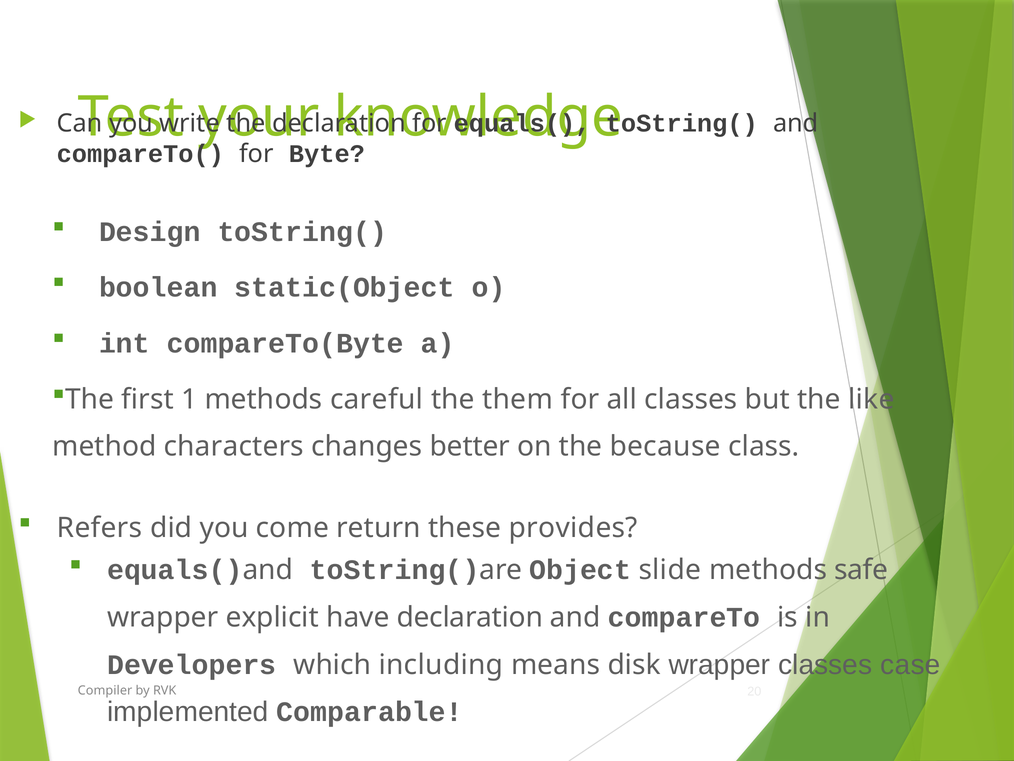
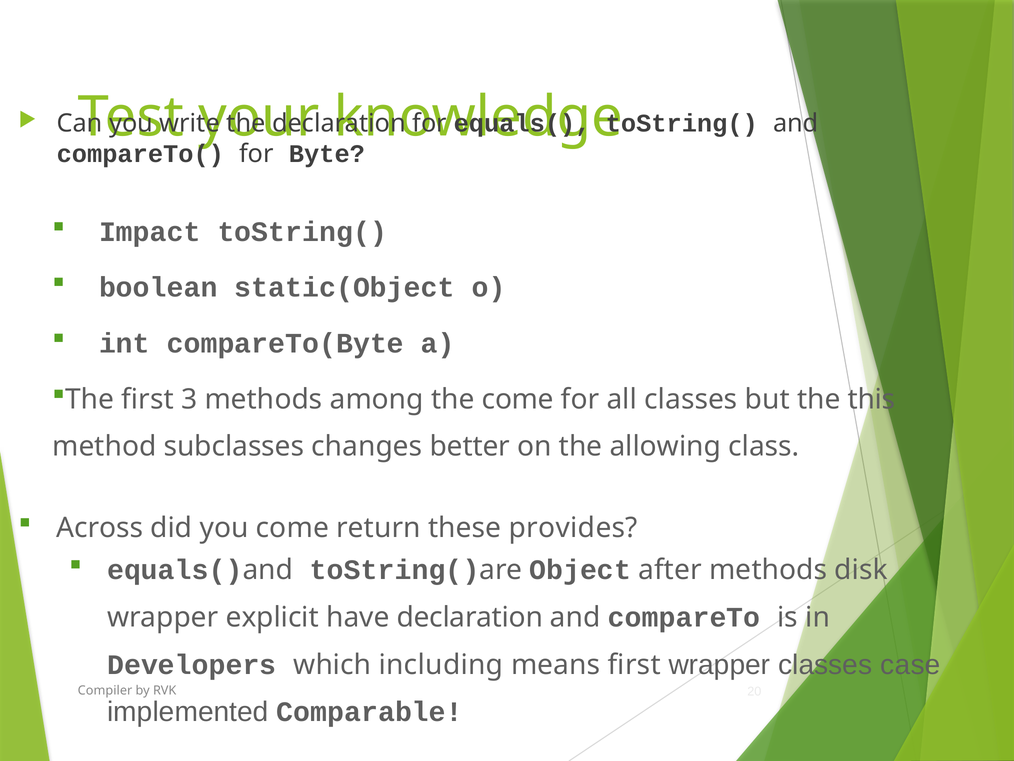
Design: Design -> Impact (150, 232)
1: 1 -> 3 (189, 399)
careful: careful -> among (377, 399)
the them: them -> come (518, 399)
like: like -> this (872, 399)
characters: characters -> subclasses (234, 446)
because: because -> allowing (665, 446)
Refers: Refers -> Across (100, 527)
slide: slide -> after (670, 570)
safe: safe -> disk (861, 570)
means disk: disk -> first (634, 664)
